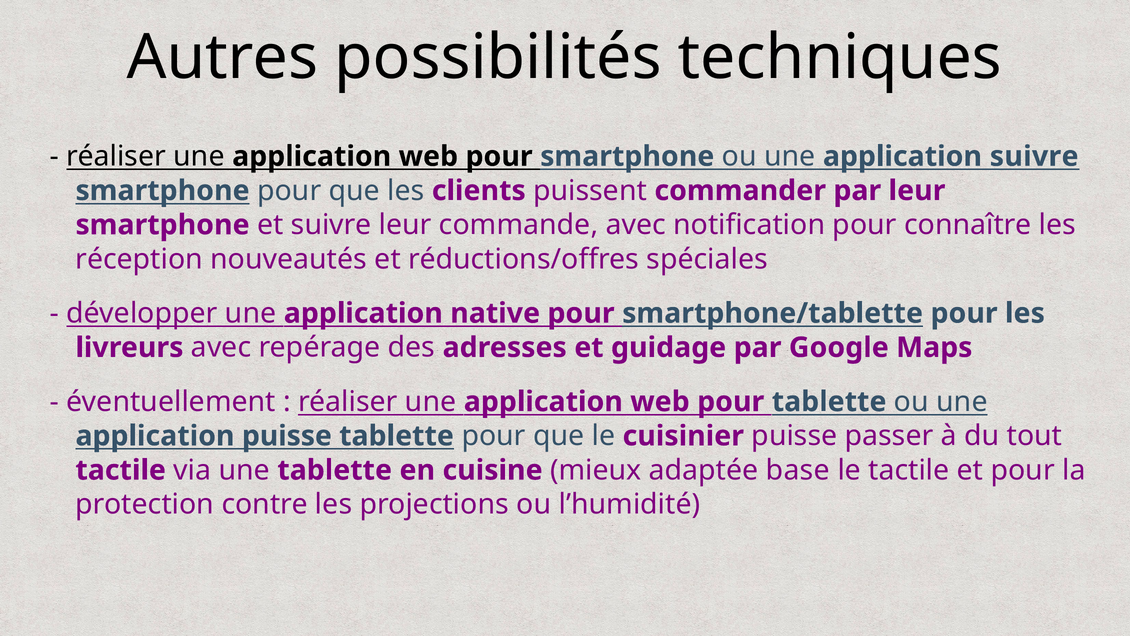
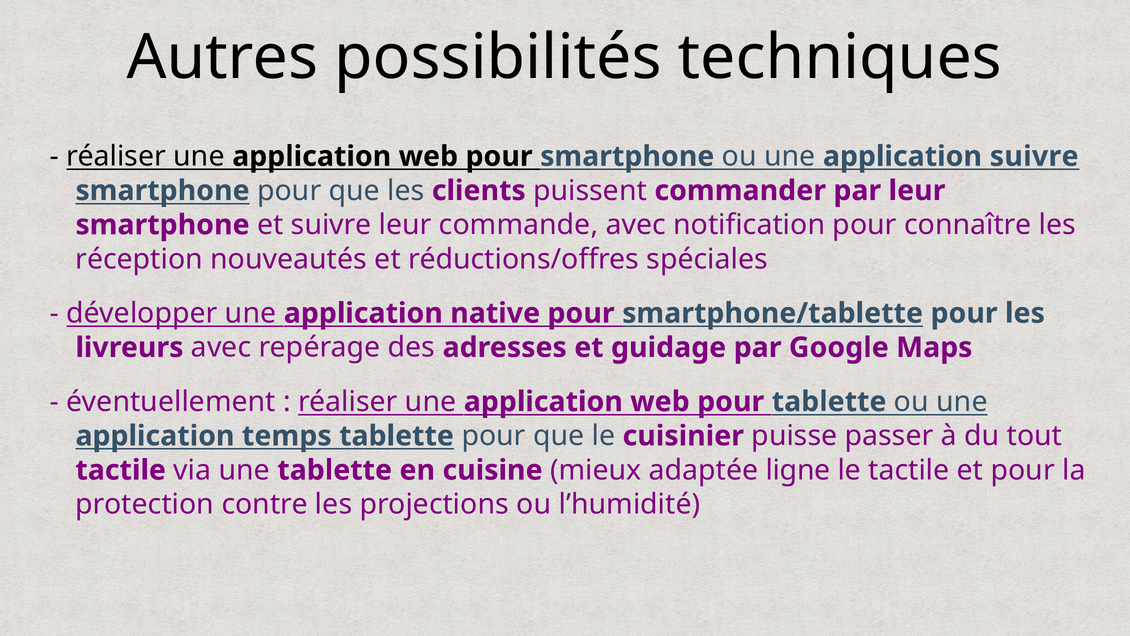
application puisse: puisse -> temps (287, 436)
base: base -> ligne (798, 470)
